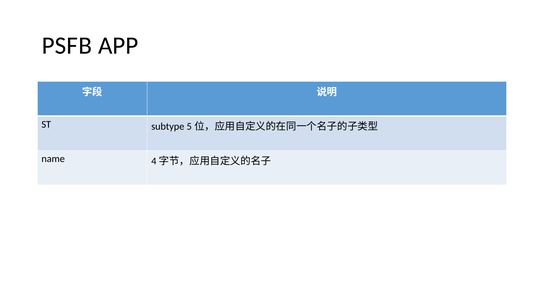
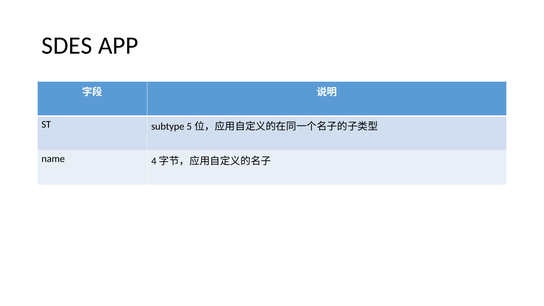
PSFB: PSFB -> SDES (67, 46)
